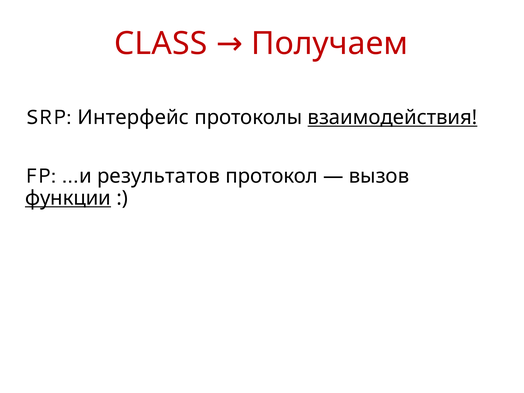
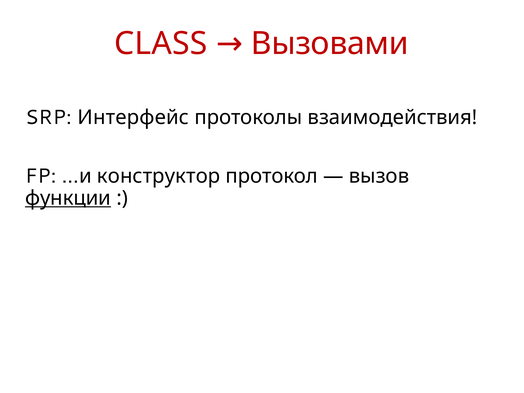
Получаем: Получаем -> Вызовами (330, 44)
взаимодействия underline: present -> none (392, 117)
результатов: результатов -> конструктор (159, 176)
